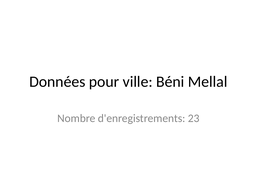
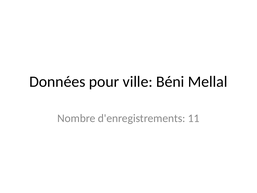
23: 23 -> 11 (194, 118)
